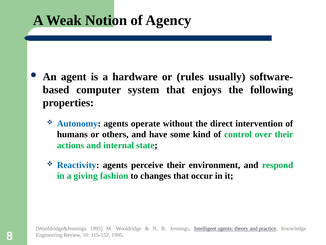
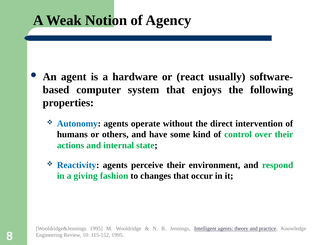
rules: rules -> react (190, 77)
